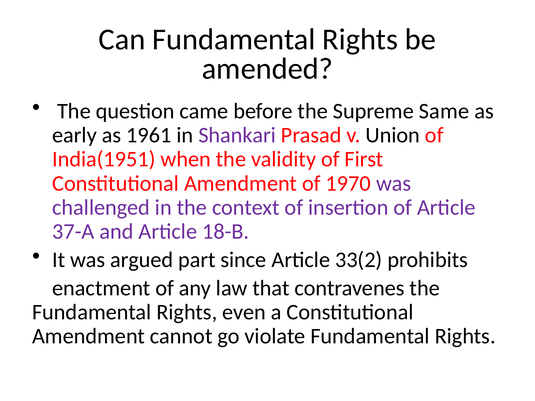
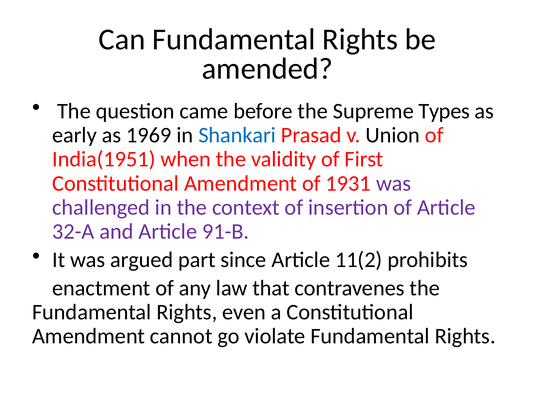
Same: Same -> Types (444, 111)
1961: 1961 -> 1969 (149, 135)
Shankari colour: purple -> blue (237, 135)
1970: 1970 -> 1931 (348, 183)
37-A: 37-A -> 32-A (73, 232)
18-B: 18-B -> 91-B (226, 232)
33(2: 33(2 -> 11(2 (359, 260)
